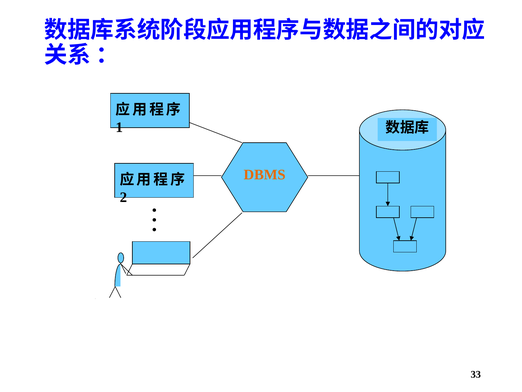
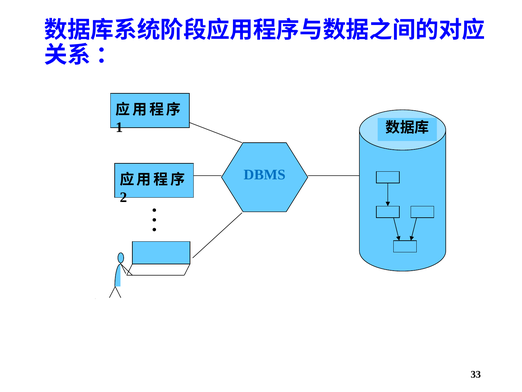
DBMS colour: orange -> blue (265, 175)
